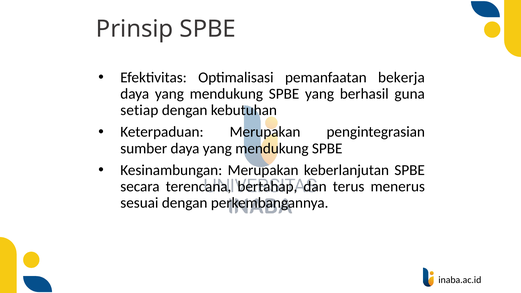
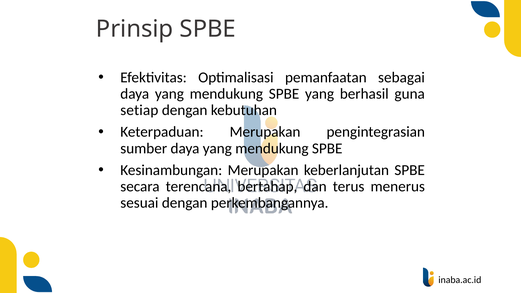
bekerja: bekerja -> sebagai (401, 77)
